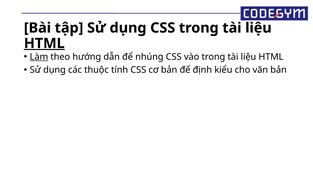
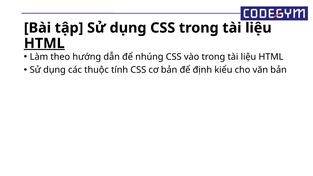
Làm underline: present -> none (39, 57)
